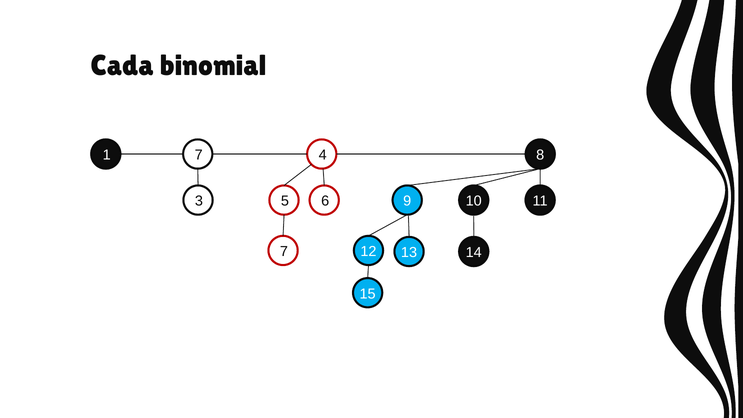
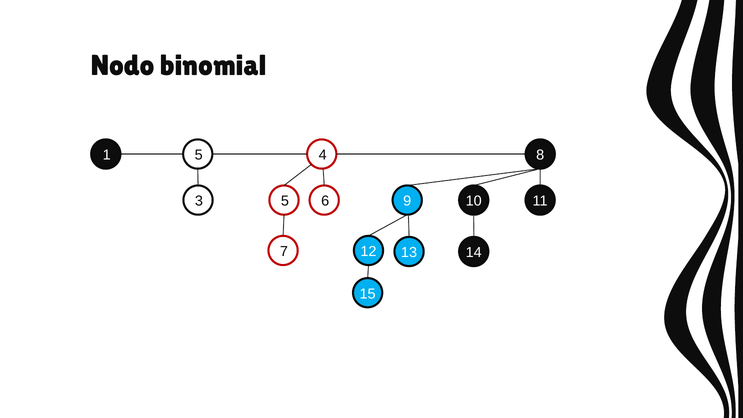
Cada: Cada -> Nodo (123, 66)
1 7: 7 -> 5 (199, 155)
